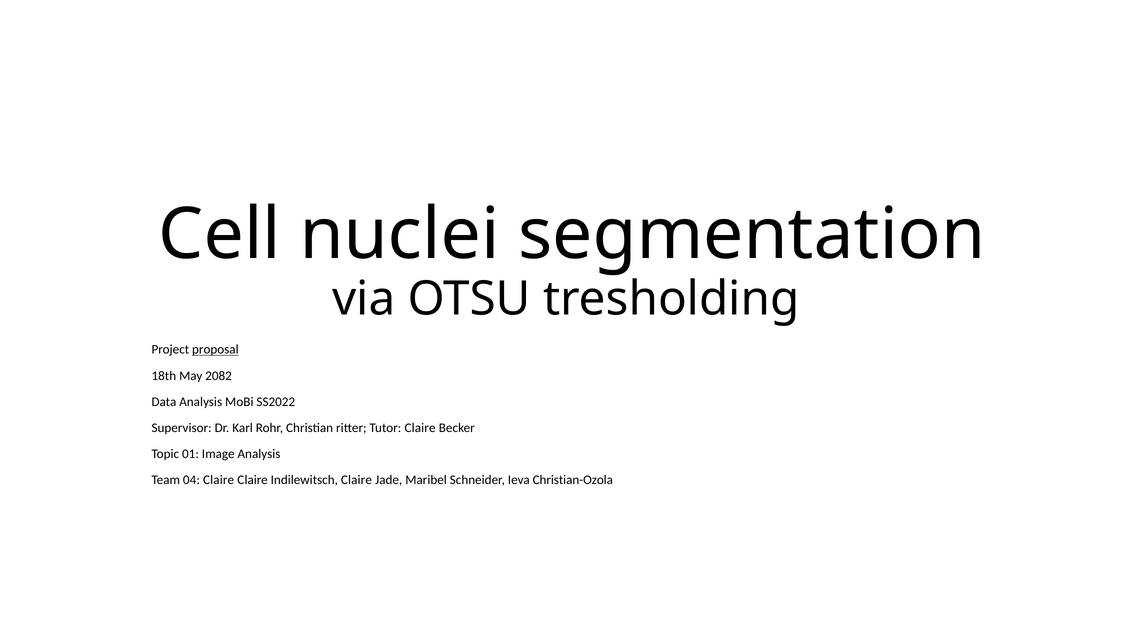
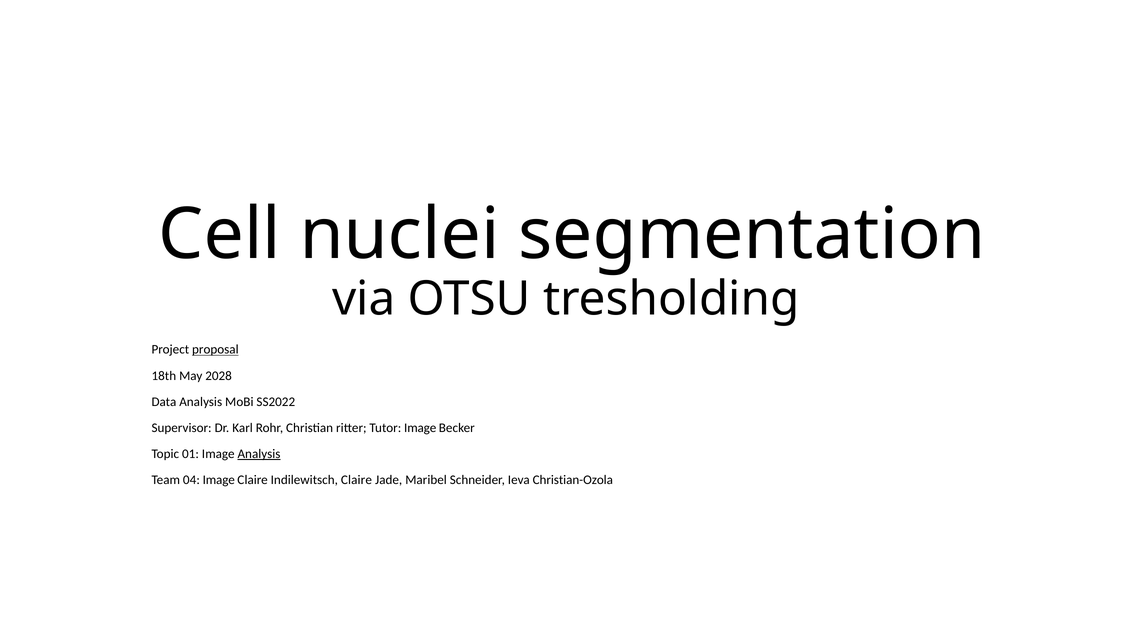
2082: 2082 -> 2028 (219, 375)
Tutor Claire: Claire -> Image (420, 428)
Analysis underline: none -> present (259, 454)
04 Claire: Claire -> Image (219, 480)
